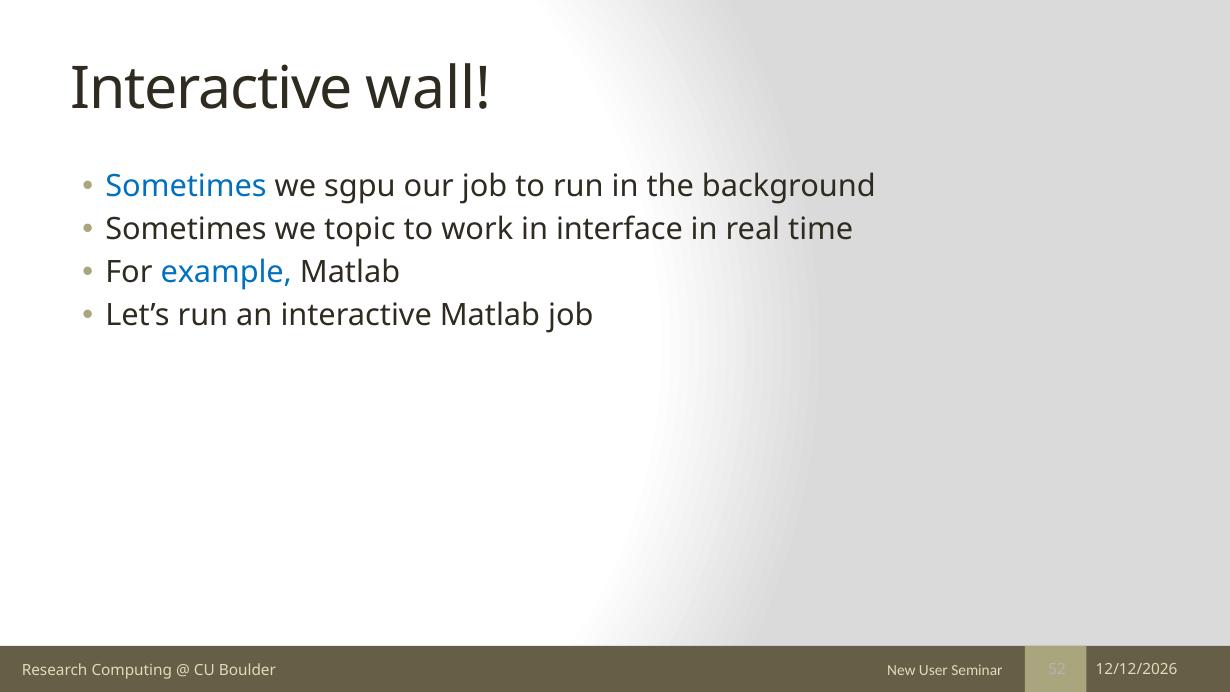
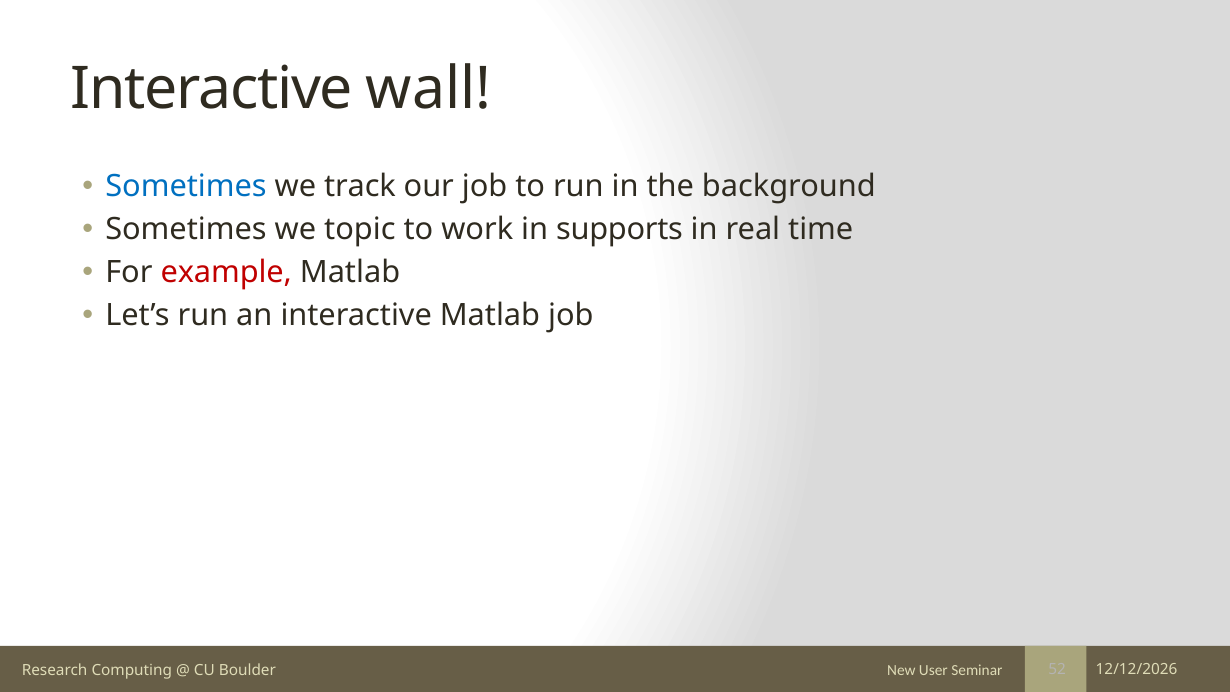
sgpu: sgpu -> track (360, 187)
interface: interface -> supports (620, 230)
example colour: blue -> red (226, 273)
